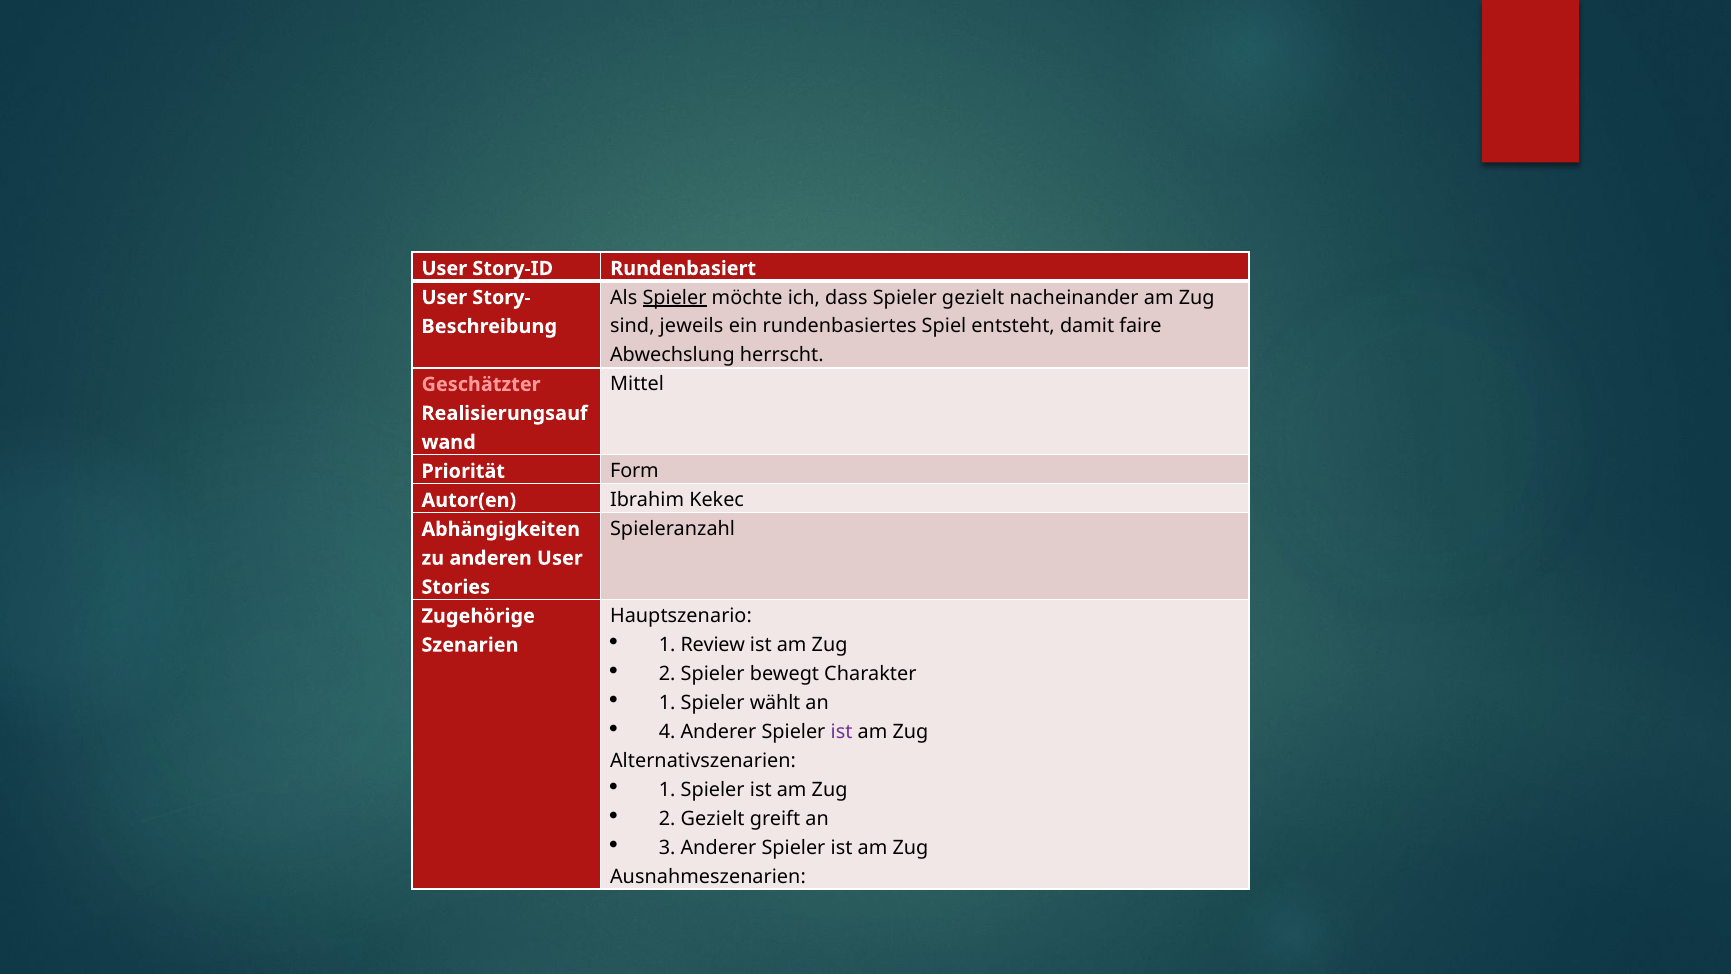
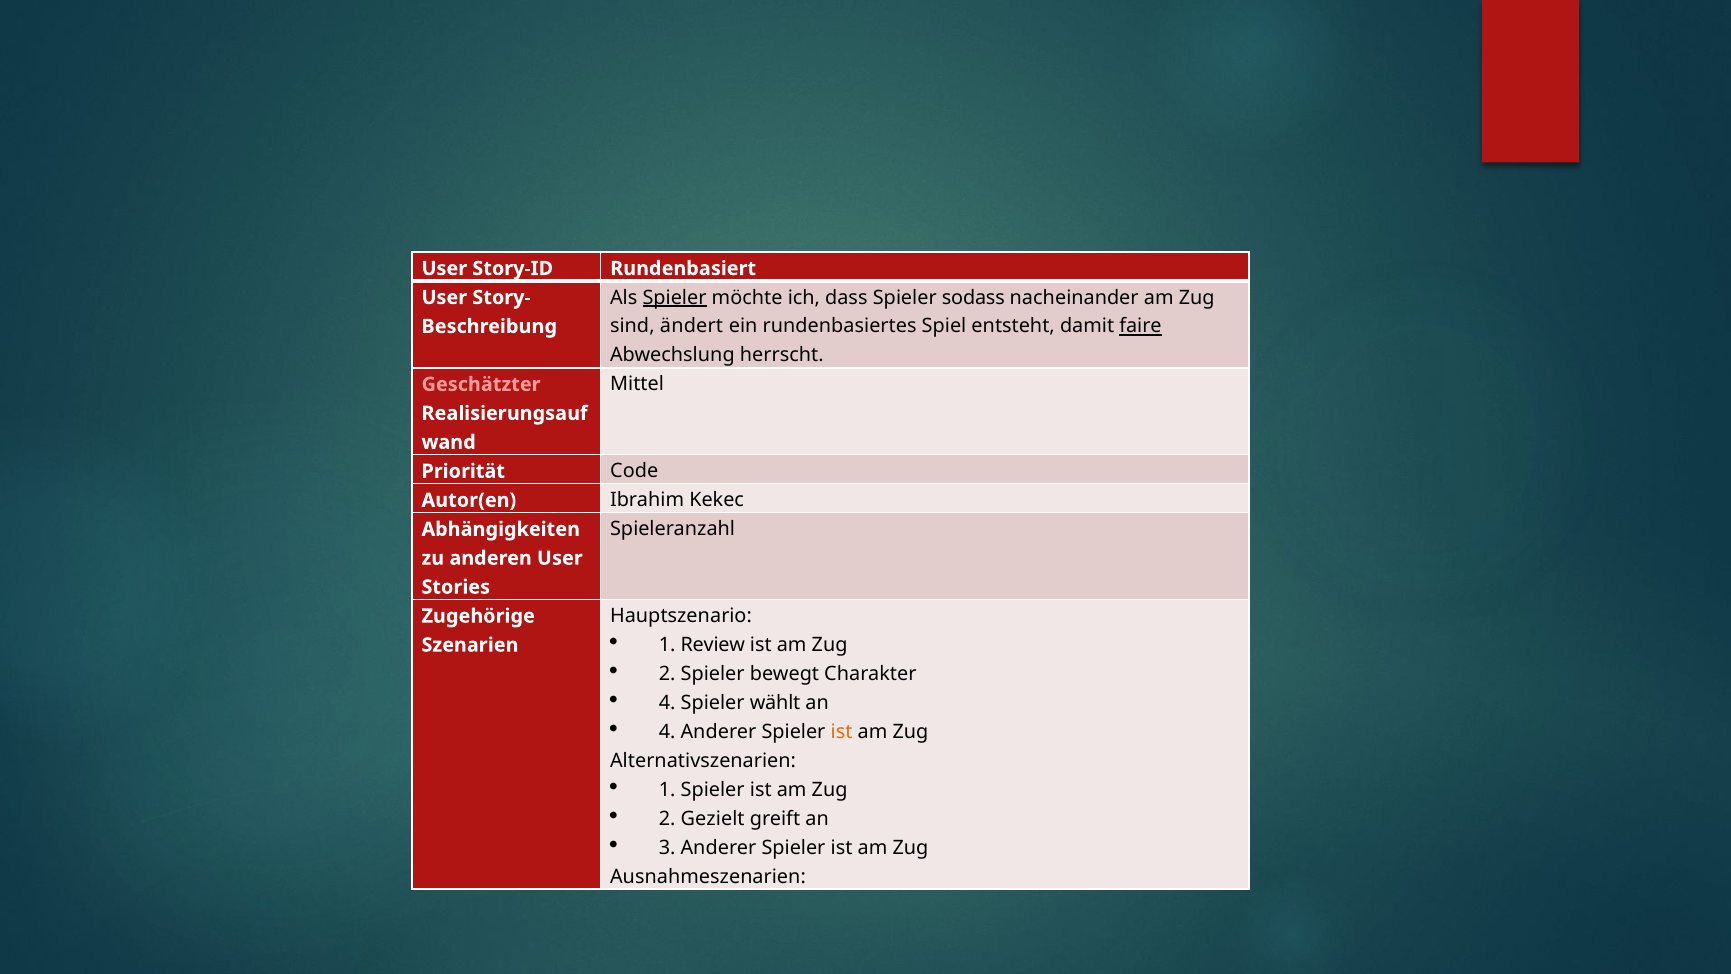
Spieler gezielt: gezielt -> sodass (973, 297)
jeweils: jeweils -> ändert (692, 326)
faire underline: none -> present (1141, 326)
Form: Form -> Code (634, 471)
1: 1 -> 4 (667, 703)
ist colour: purple -> orange (842, 732)
